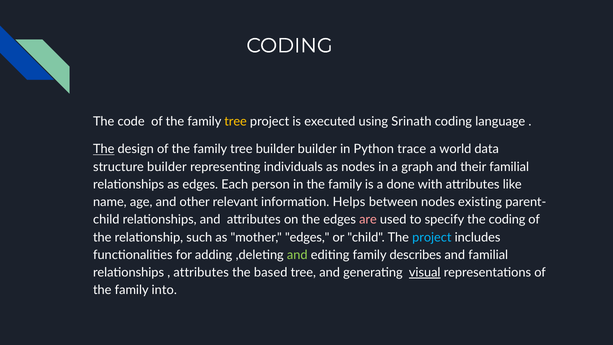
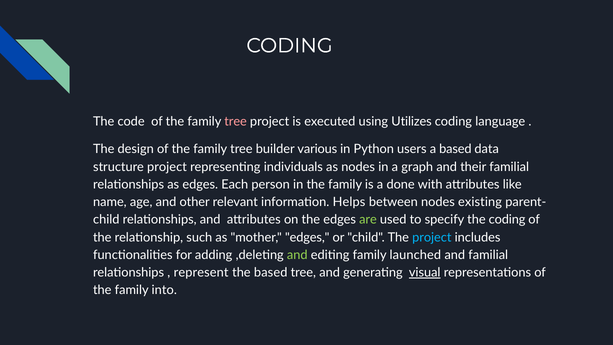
tree colour: yellow -> pink (236, 121)
Srinath: Srinath -> Utilizes (412, 121)
The underline: present -> none (104, 149)
builder builder: builder -> various (317, 149)
trace: trace -> users (412, 149)
a world: world -> based (455, 149)
structure builder: builder -> project (167, 167)
are colour: pink -> light green (368, 220)
describes: describes -> launched (415, 255)
attributes: attributes -> represent (201, 272)
